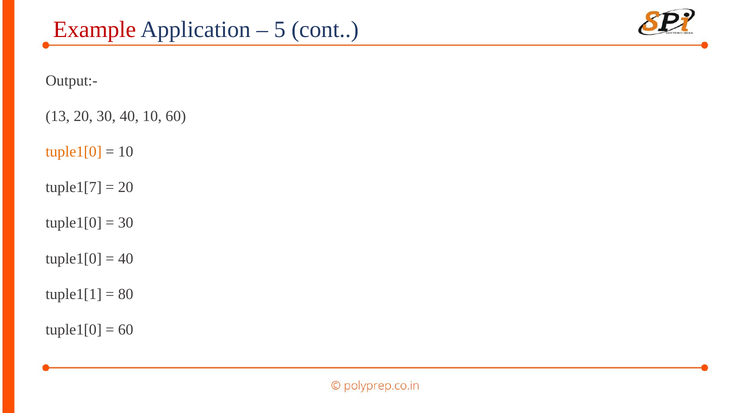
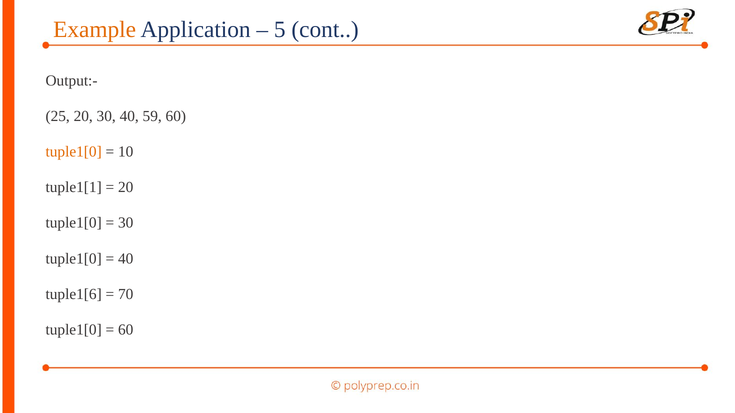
Example colour: red -> orange (95, 29)
13: 13 -> 25 (58, 116)
40 10: 10 -> 59 (152, 116)
tuple1[7: tuple1[7 -> tuple1[1 (74, 188)
tuple1[1: tuple1[1 -> tuple1[6 (74, 294)
80: 80 -> 70 (126, 294)
